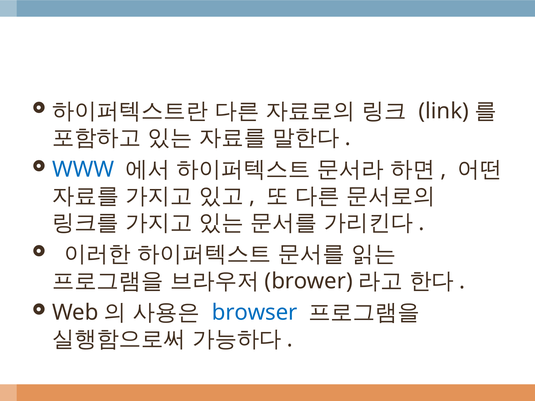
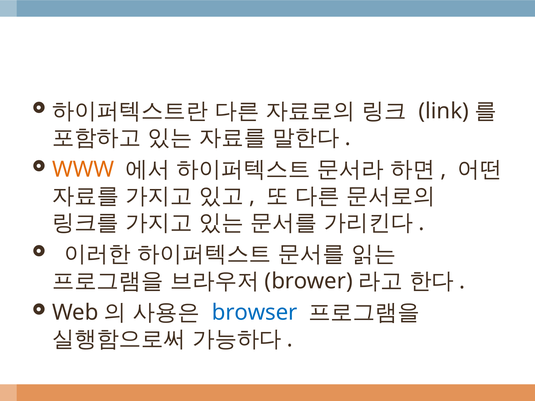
WWW colour: blue -> orange (83, 169)
